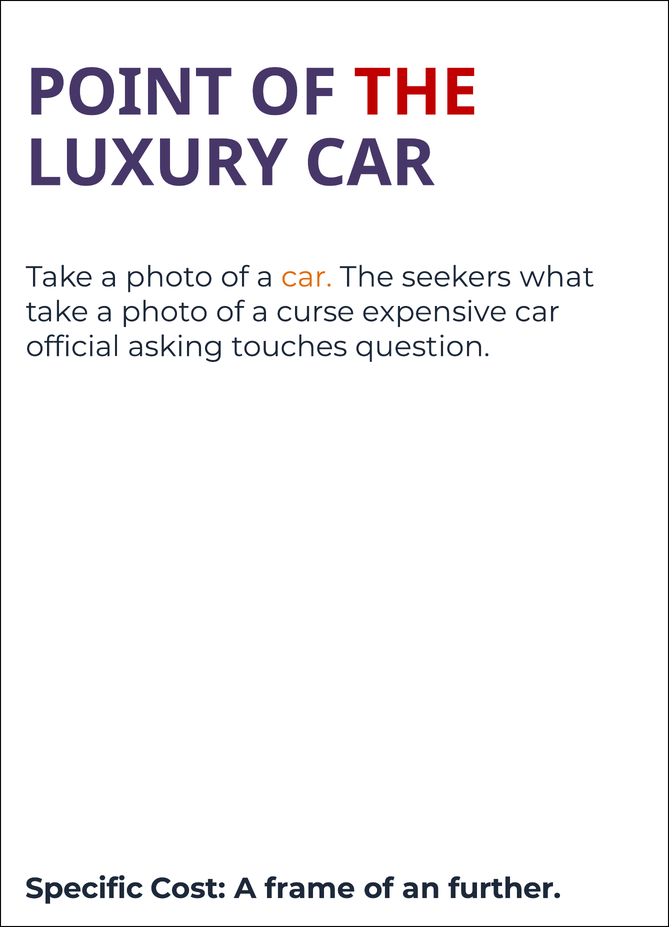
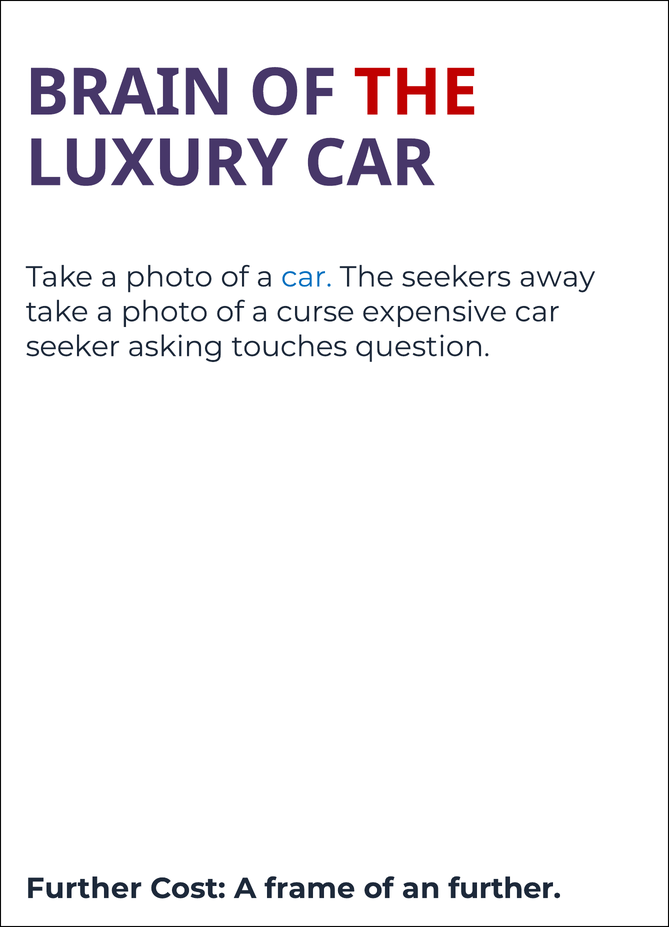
POINT: POINT -> BRAIN (129, 93)
car colour: orange -> blue (307, 277)
what: what -> away (557, 277)
official: official -> seeker (73, 346)
Specific: Specific -> Further (84, 888)
